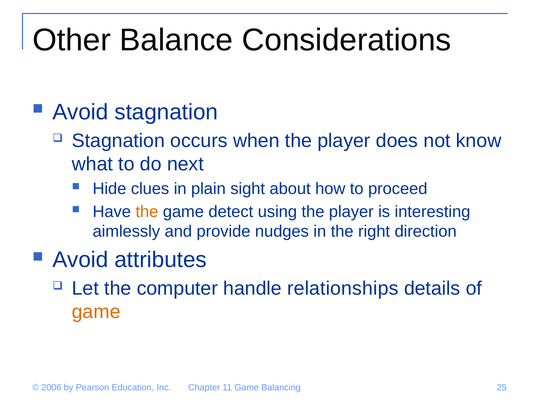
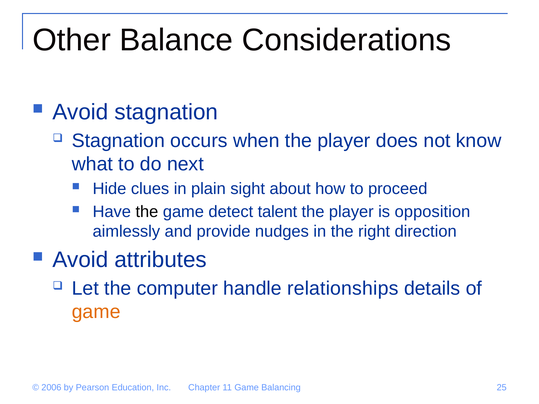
the colour: orange -> black (147, 212)
using: using -> talent (277, 212)
interesting: interesting -> opposition (432, 212)
